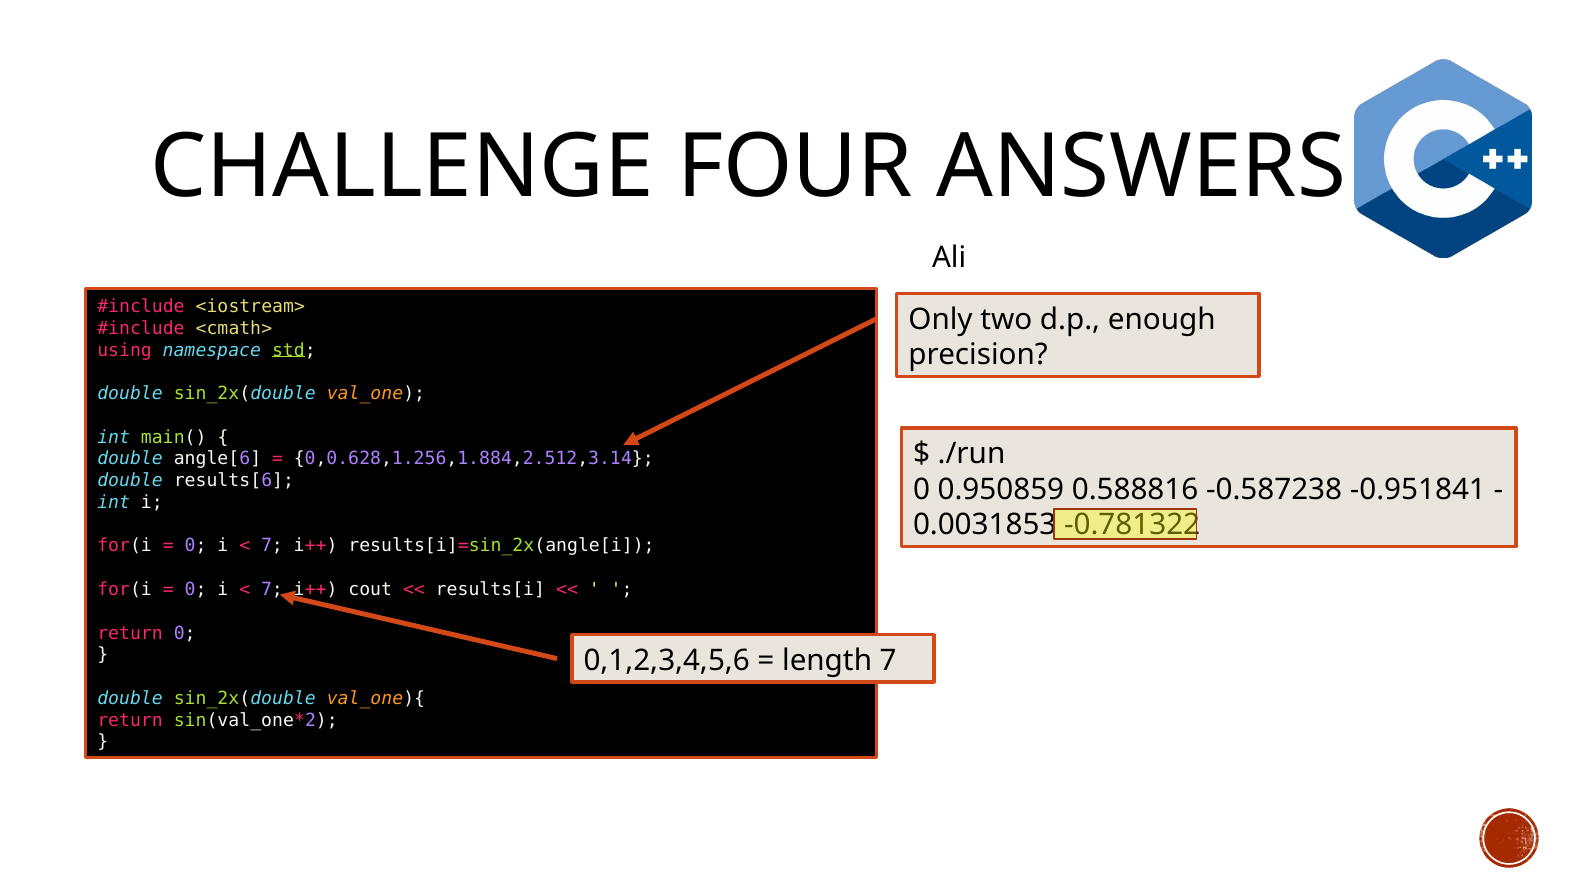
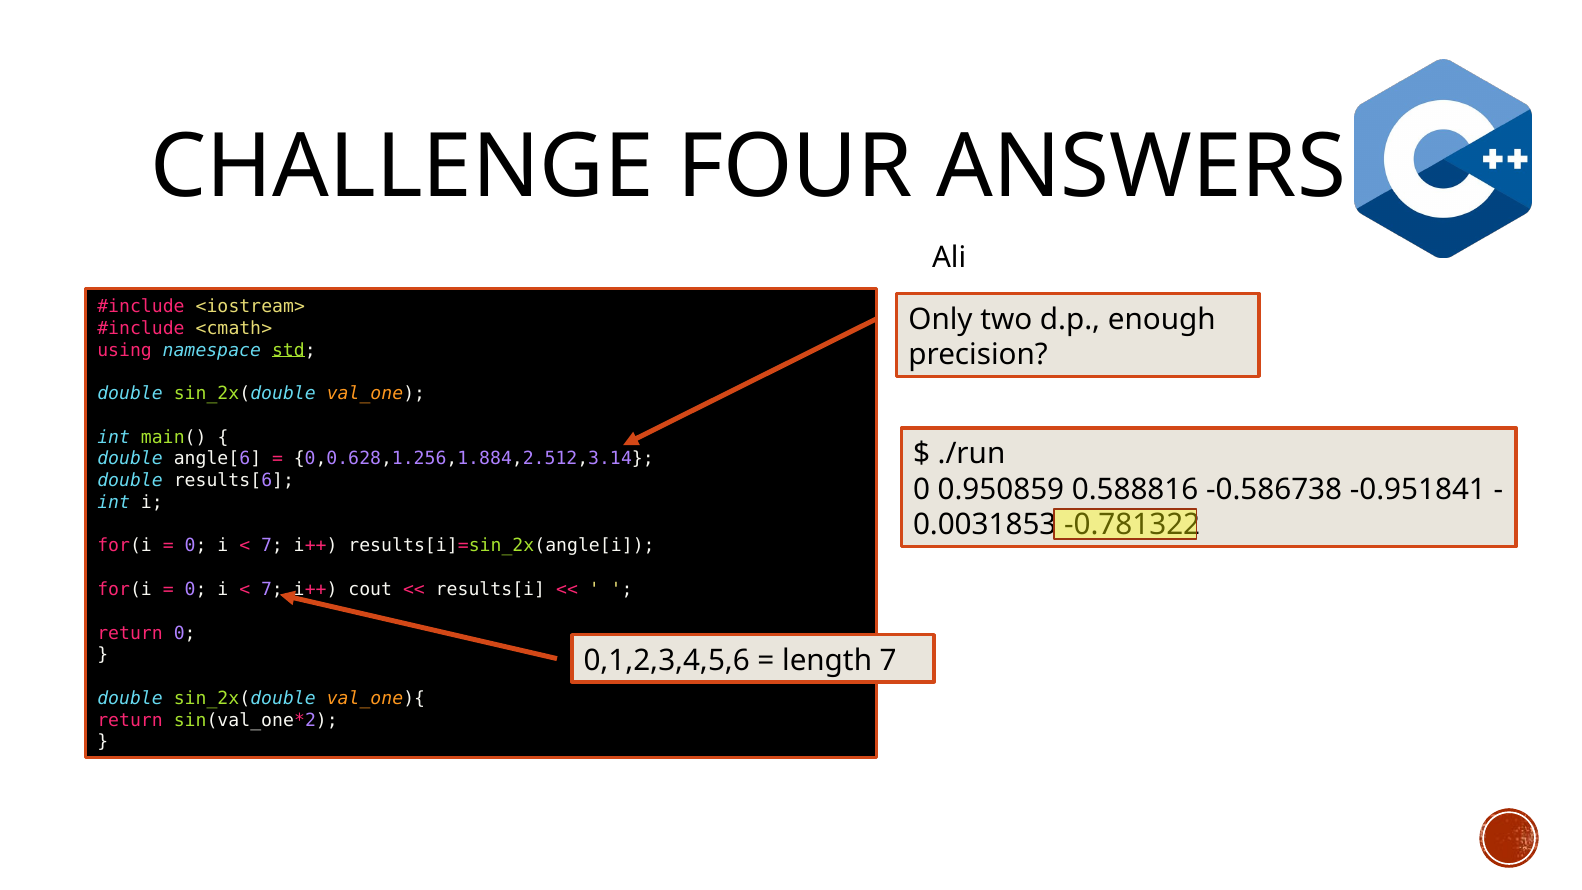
-0.587238: -0.587238 -> -0.586738 (1274, 489)
